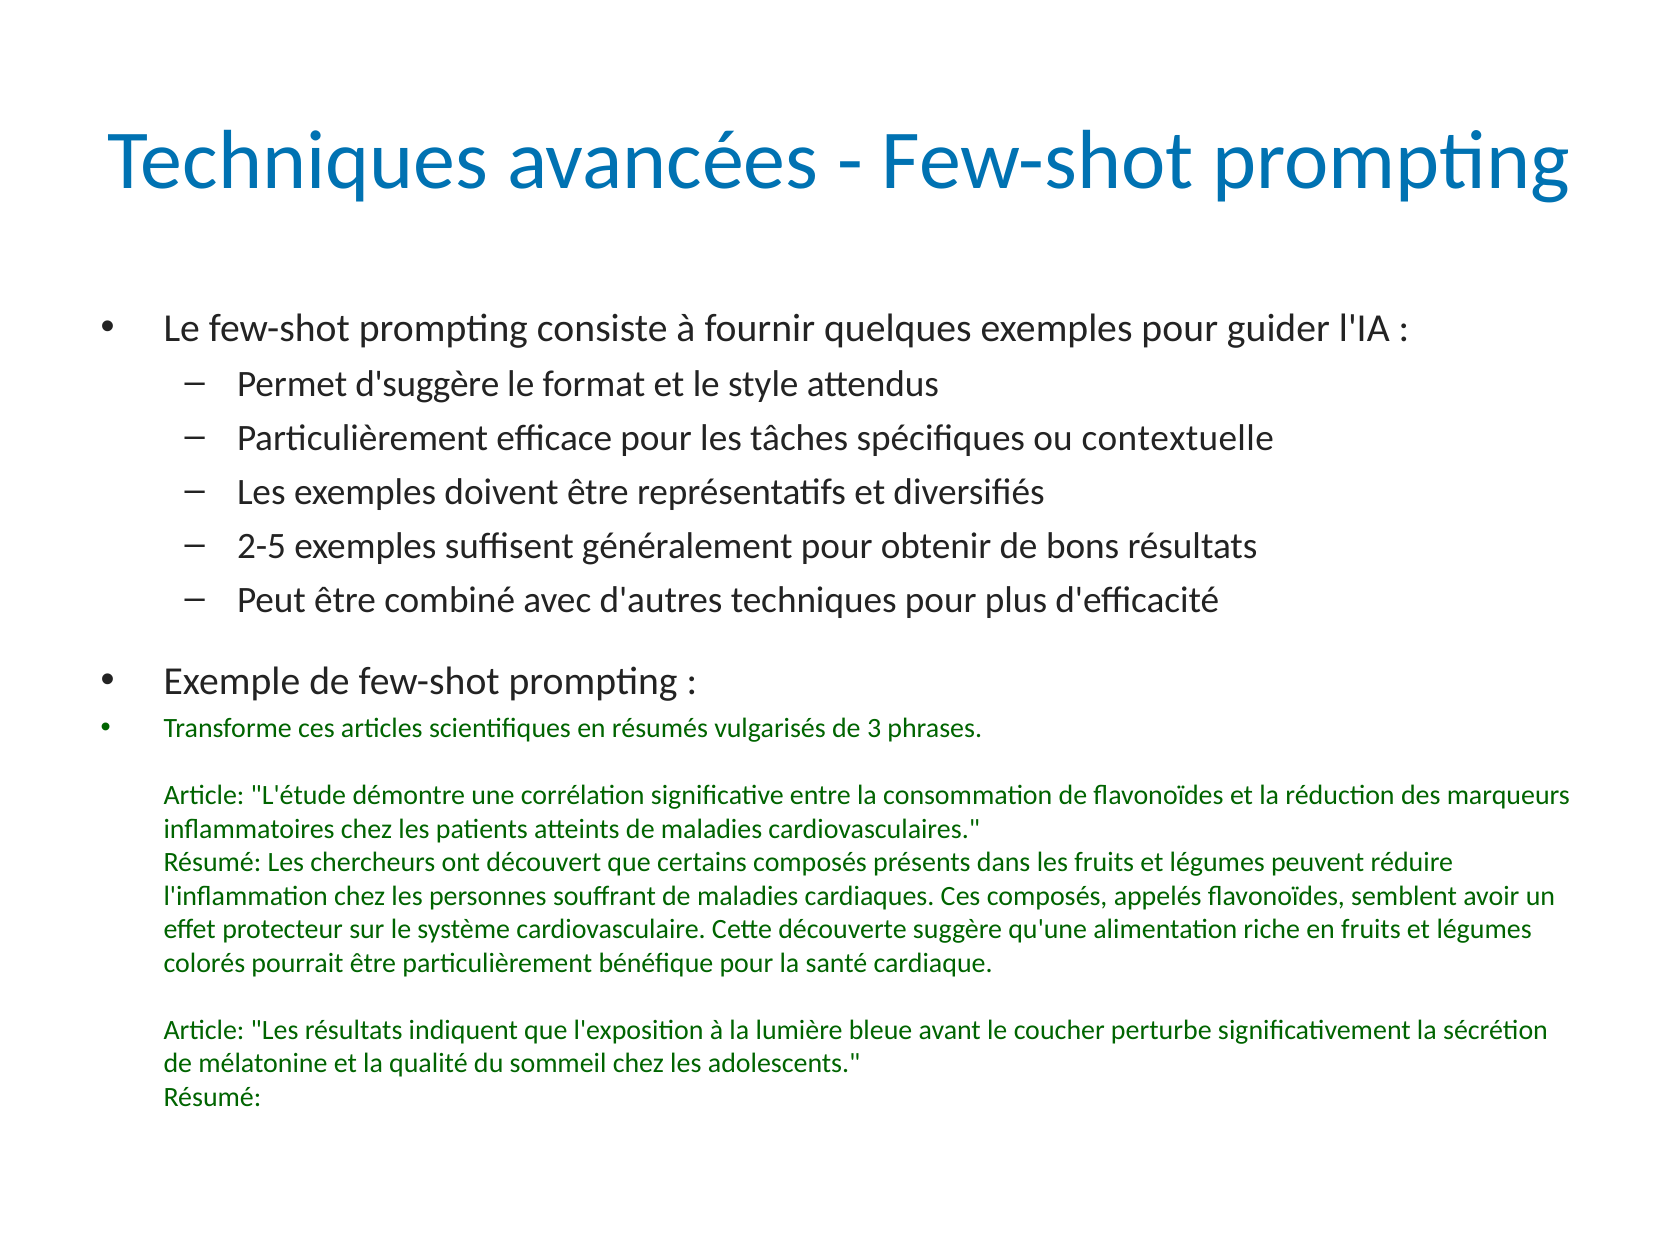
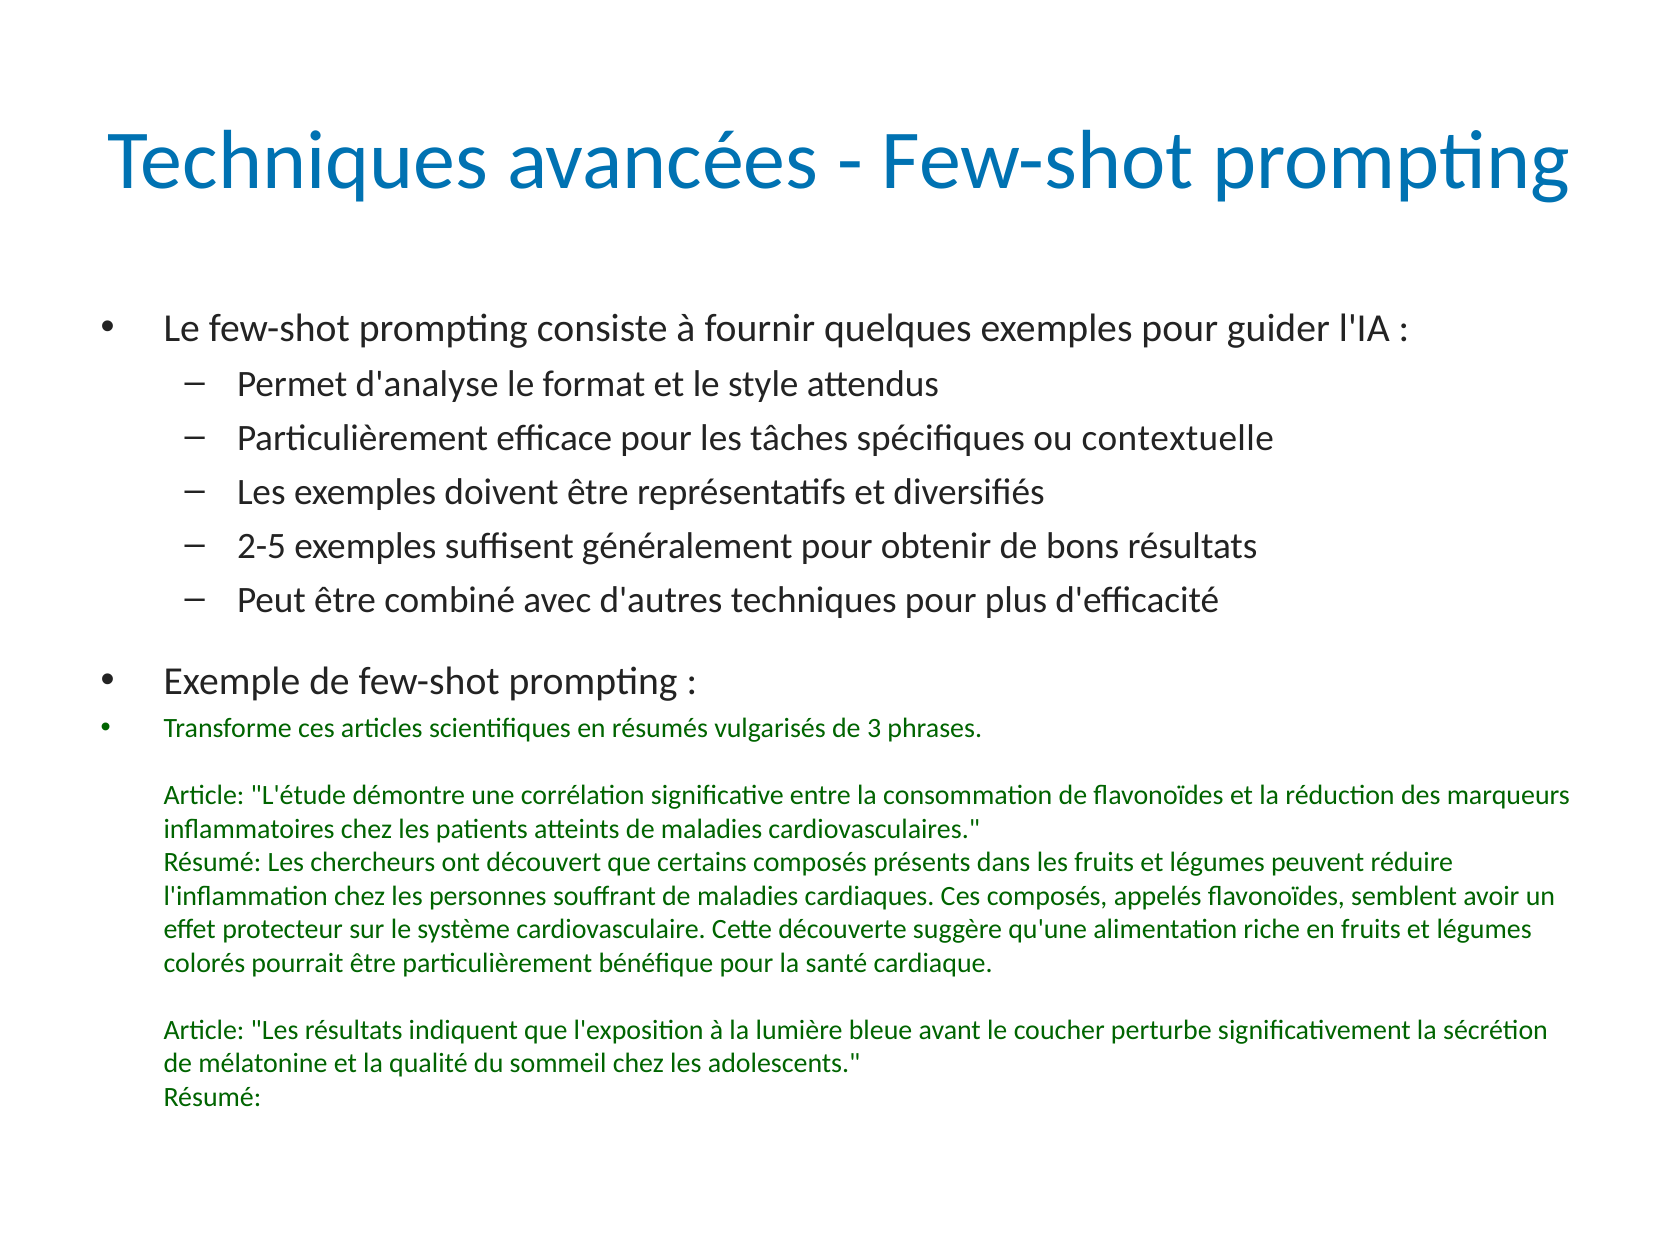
d'suggère: d'suggère -> d'analyse (427, 384)
